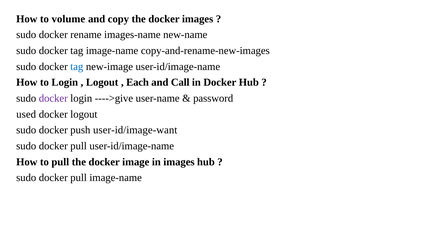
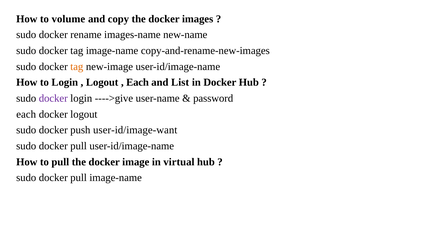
tag colour: blue -> orange (77, 66)
Call: Call -> List (180, 82)
used: used -> each (26, 114)
in images: images -> virtual (179, 162)
